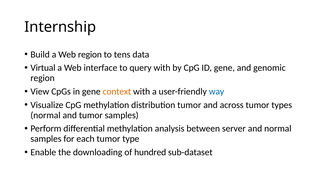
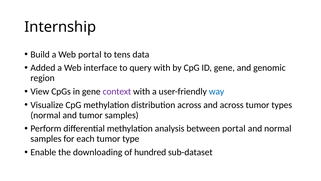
Web region: region -> portal (90, 54)
Virtual: Virtual -> Added (43, 68)
context colour: orange -> purple (117, 91)
distribution tumor: tumor -> across (189, 105)
between server: server -> portal (234, 128)
